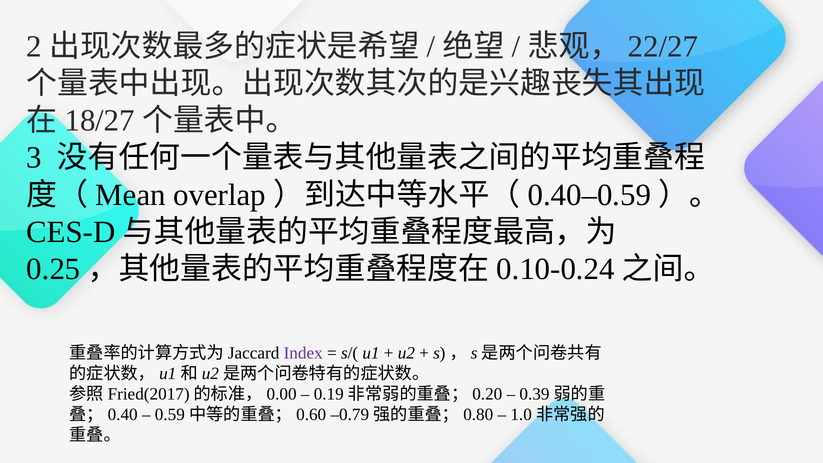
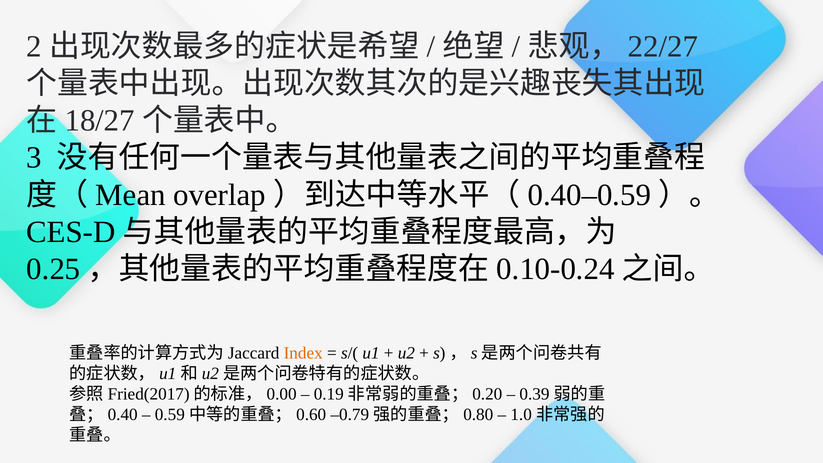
Index colour: purple -> orange (303, 353)
